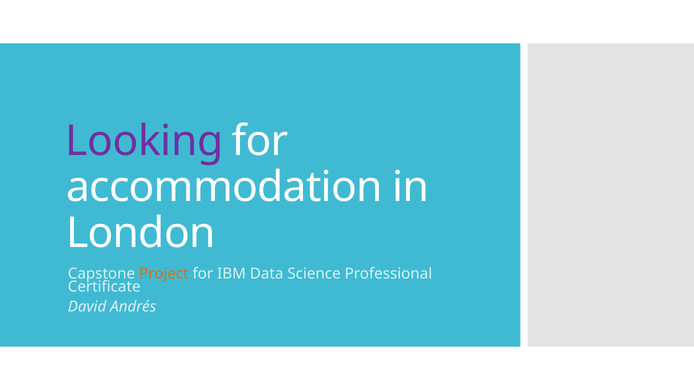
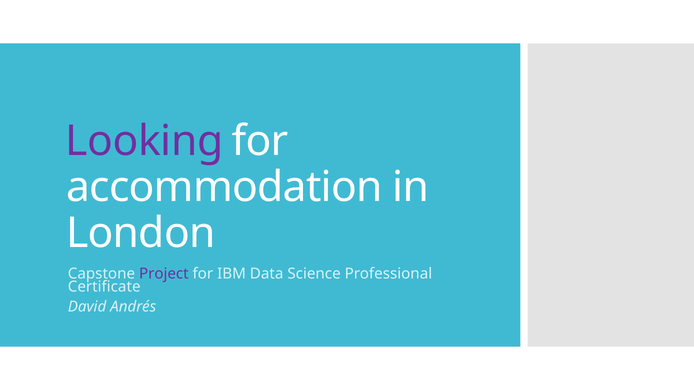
Project colour: orange -> purple (164, 274)
